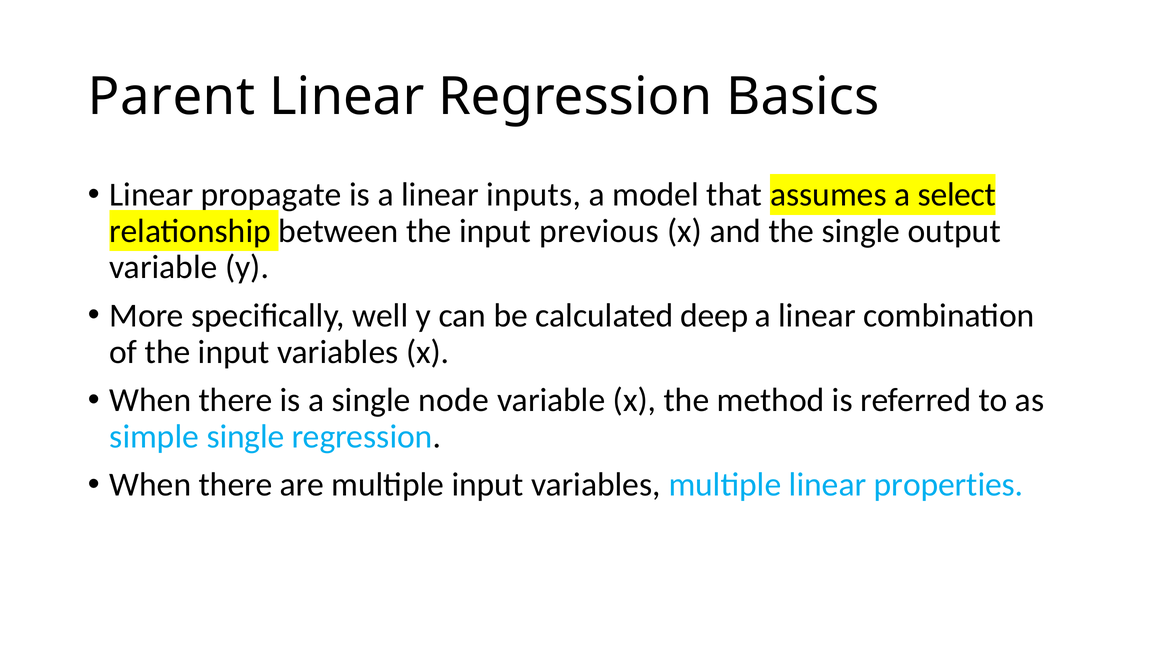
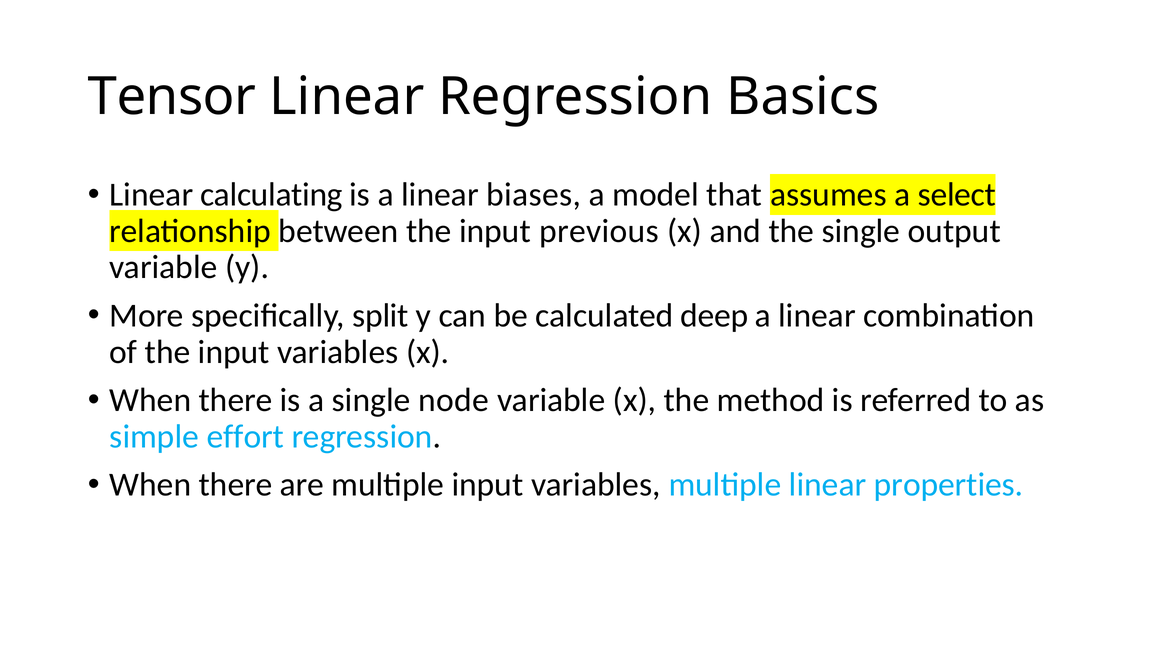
Parent: Parent -> Tensor (172, 97)
propagate: propagate -> calculating (271, 195)
inputs: inputs -> biases (534, 195)
well: well -> split (380, 316)
simple single: single -> effort (245, 437)
